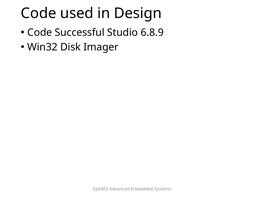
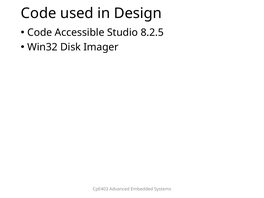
Successful: Successful -> Accessible (80, 32)
6.8.9: 6.8.9 -> 8.2.5 (152, 32)
